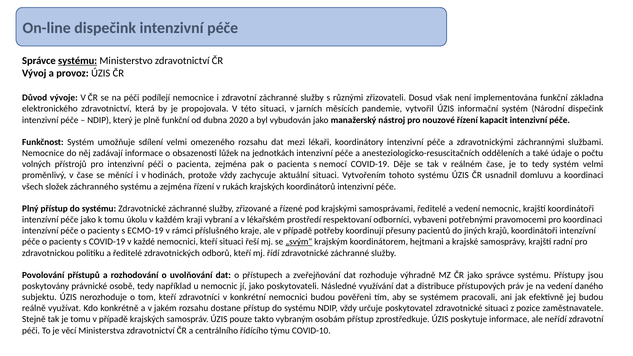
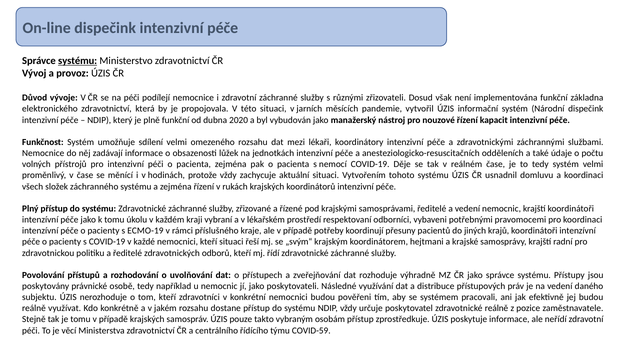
„svým“ underline: present -> none (299, 242)
zdravotnické situaci: situaci -> reálně (496, 308)
COVID-10: COVID-10 -> COVID-59 (311, 331)
